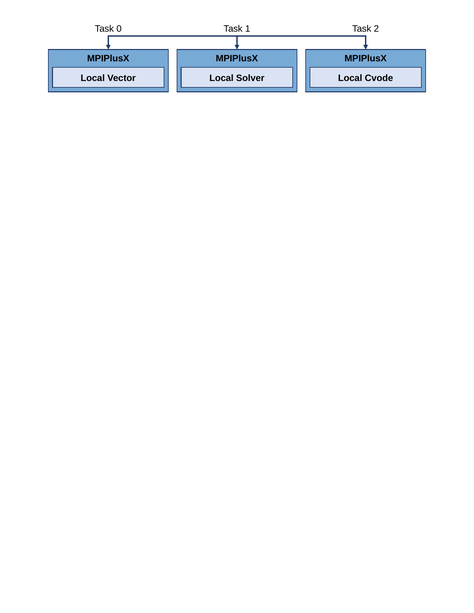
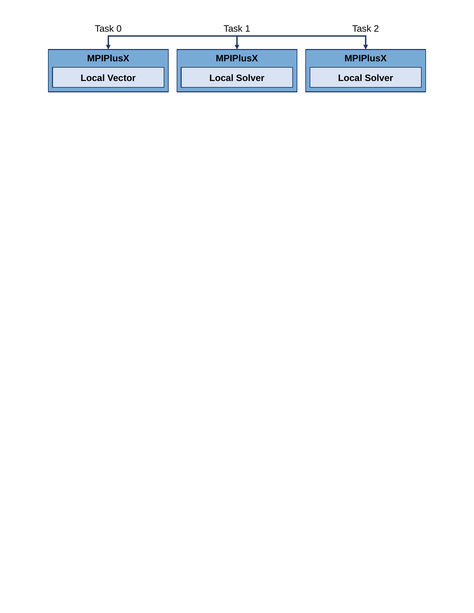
Cvode: Cvode -> Solver (379, 78)
